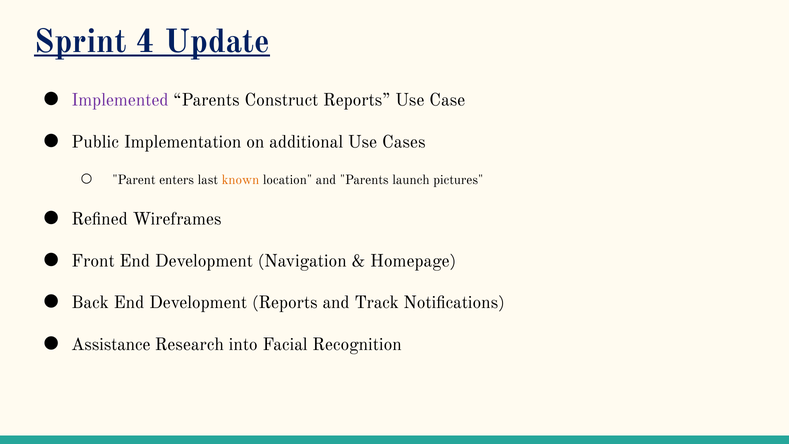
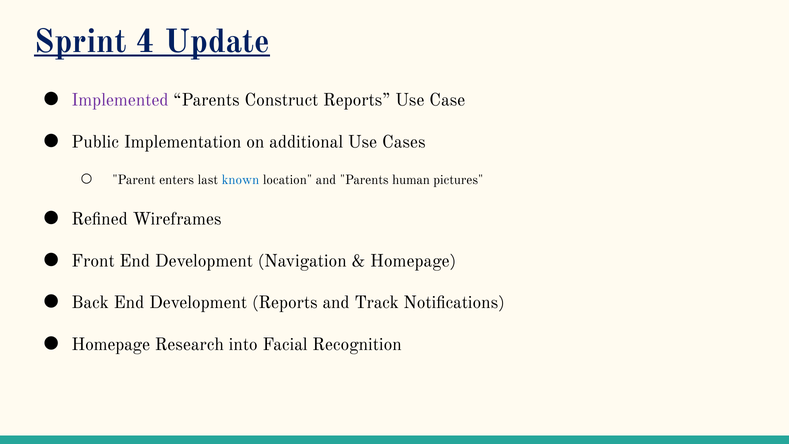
known colour: orange -> blue (240, 180)
launch: launch -> human (411, 180)
Assistance: Assistance -> Homepage (111, 344)
